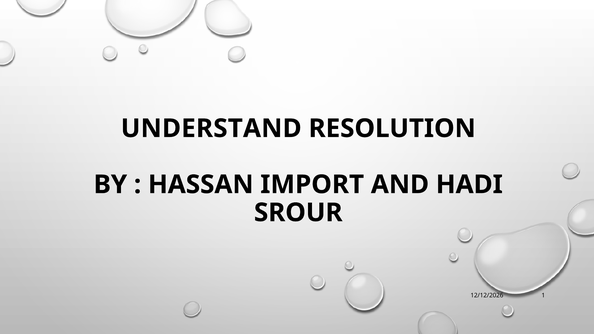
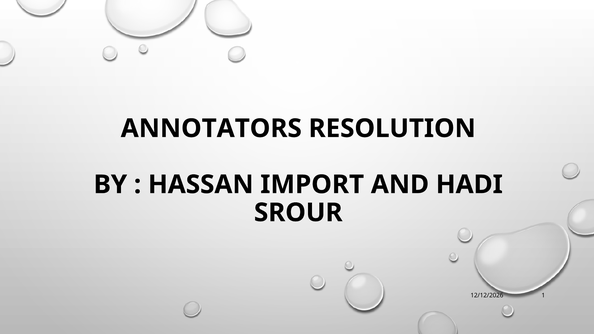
UNDERSTAND: UNDERSTAND -> ANNOTATORS (211, 128)
